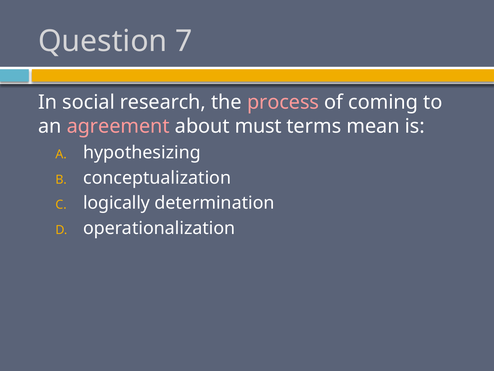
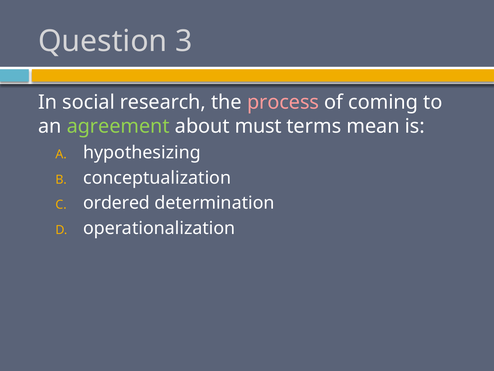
7: 7 -> 3 (184, 41)
agreement colour: pink -> light green (118, 126)
logically: logically -> ordered (117, 203)
